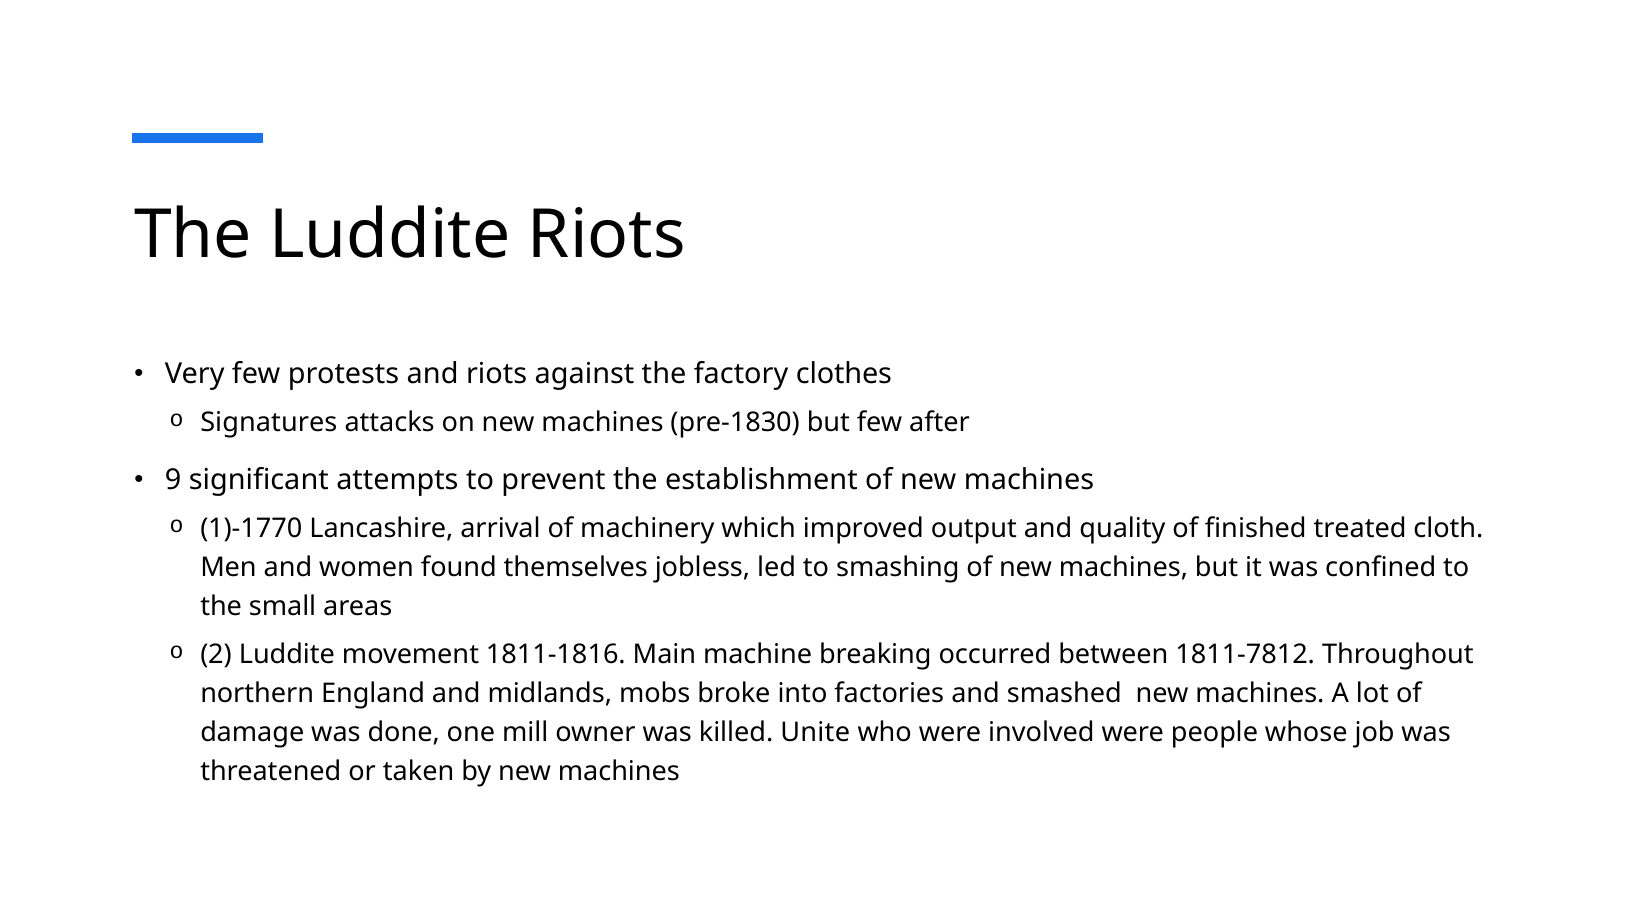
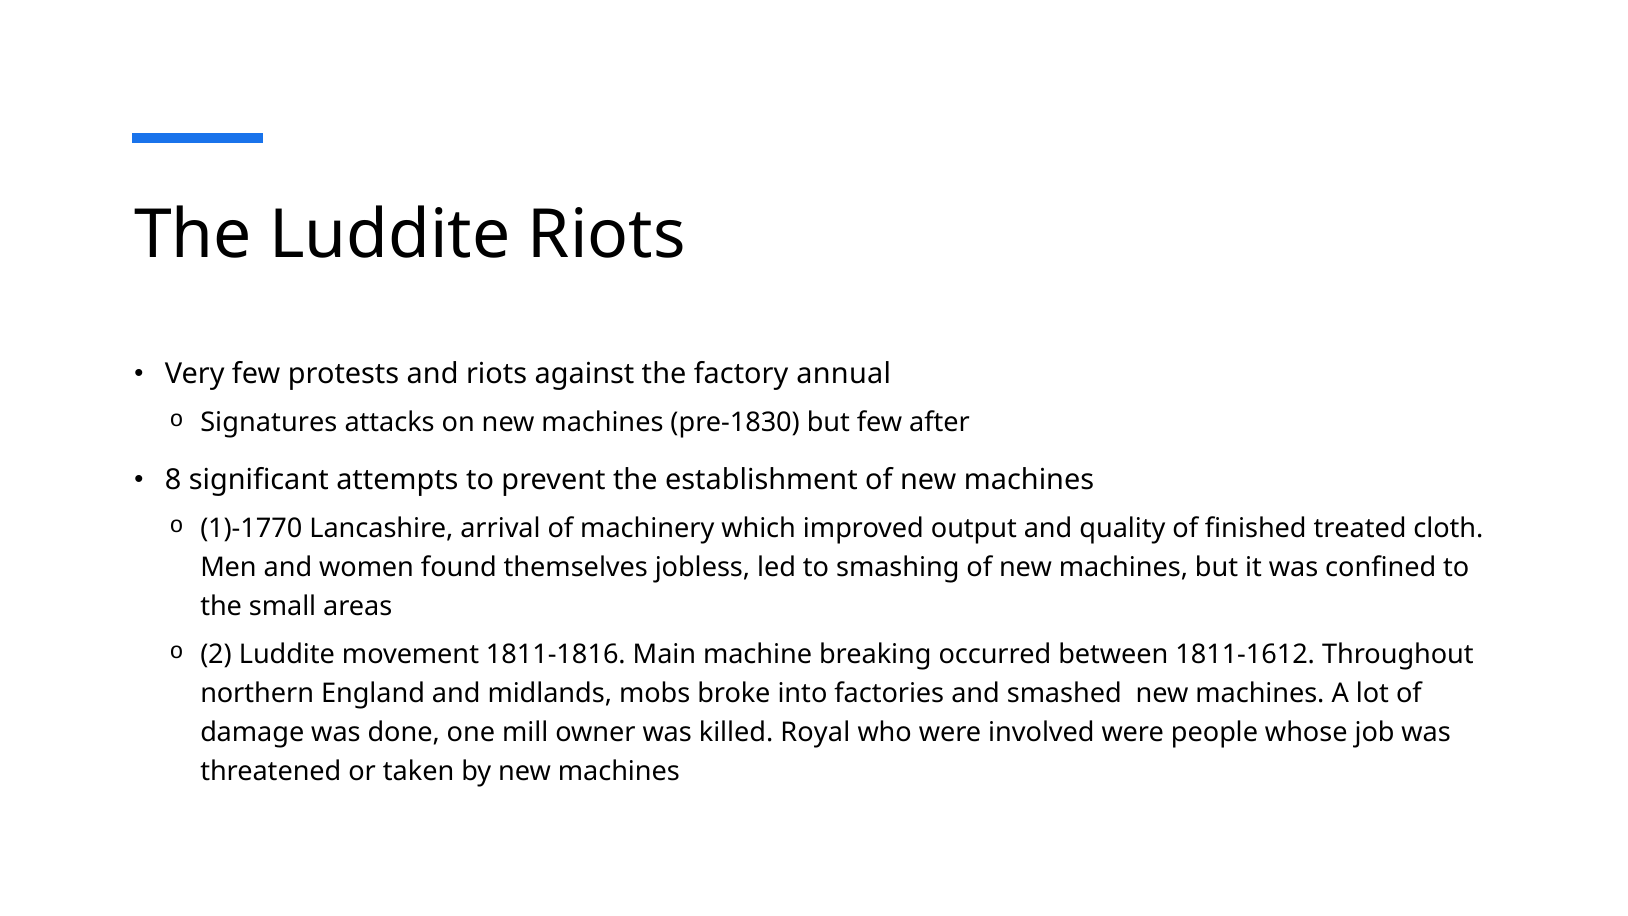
clothes: clothes -> annual (844, 374)
9: 9 -> 8 (173, 480)
1811-7812: 1811-7812 -> 1811-1612 (1245, 654)
Unite: Unite -> Royal (815, 732)
